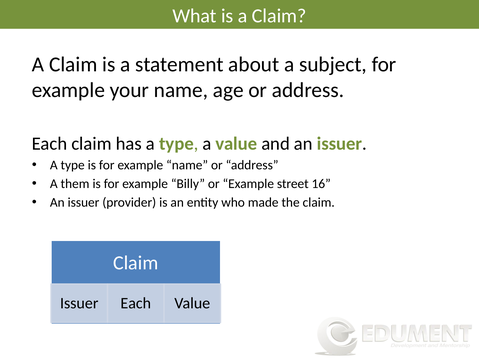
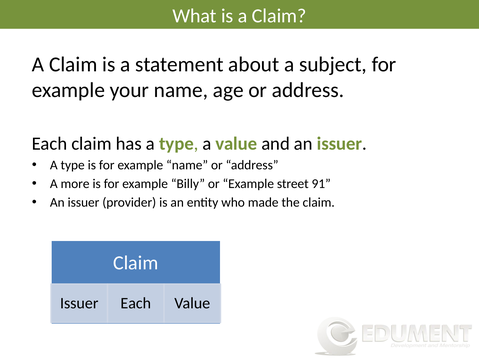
them: them -> more (75, 183)
16: 16 -> 91 (321, 183)
